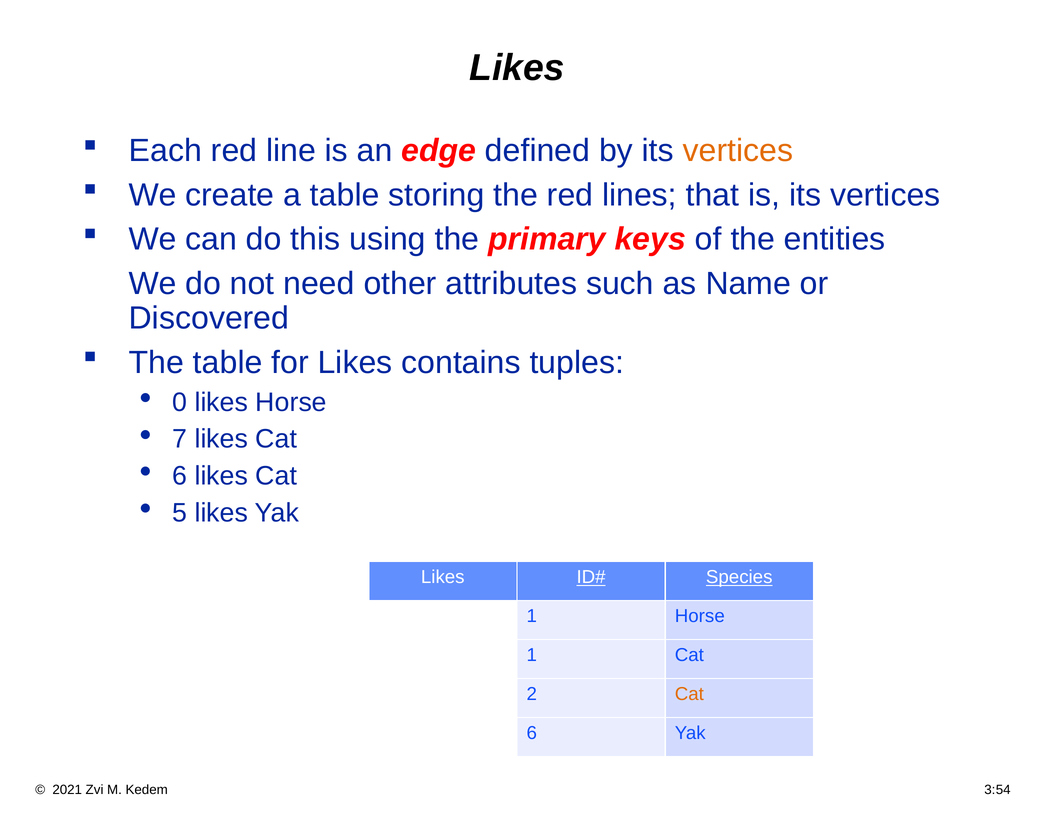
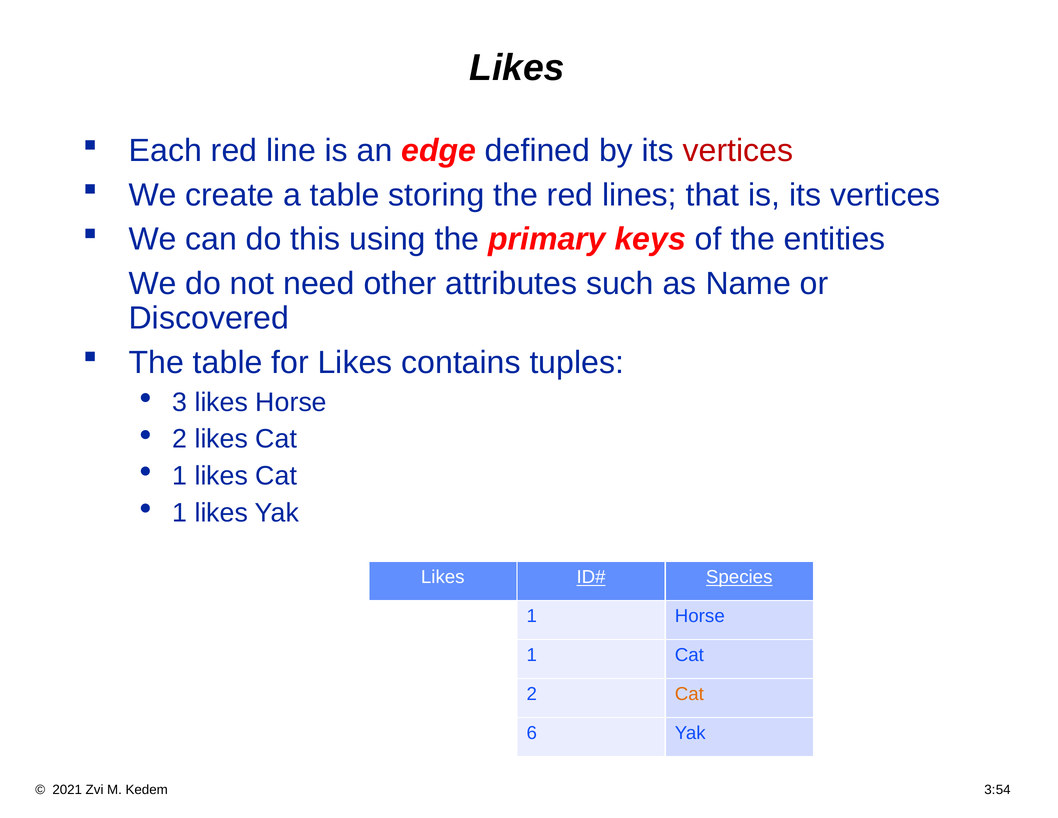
vertices colour: orange -> red (738, 151)
0: 0 -> 3 (180, 402)
7: 7 -> 2 (180, 439)
6: 6 -> 1 (180, 476)
5: 5 -> 1 (180, 513)
